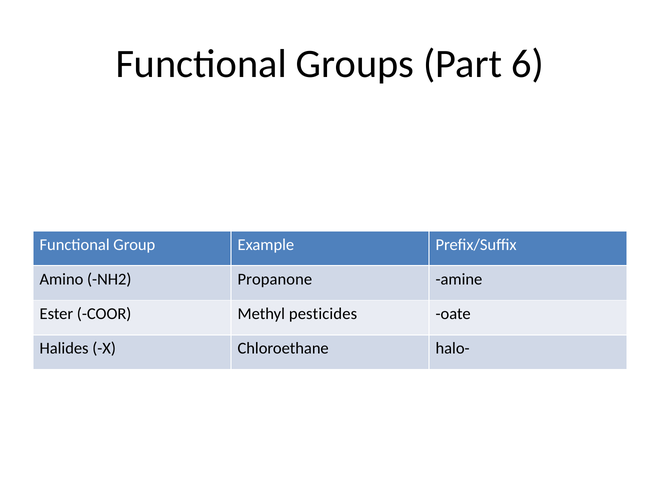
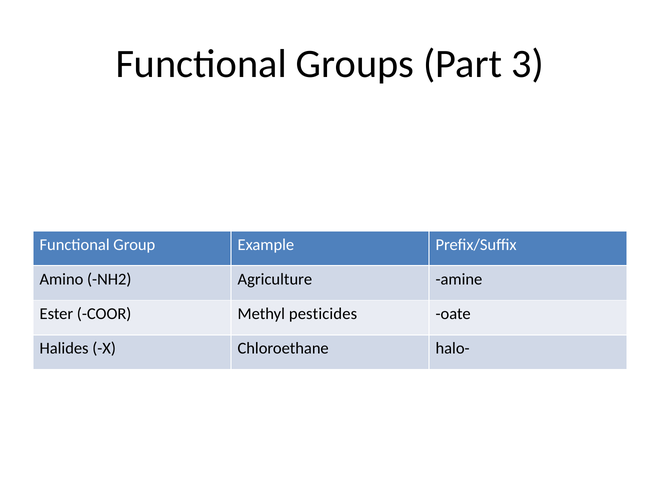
6: 6 -> 3 (528, 64)
Propanone: Propanone -> Agriculture (275, 279)
